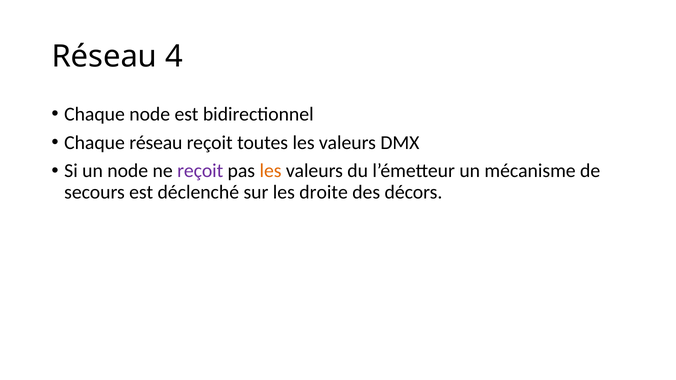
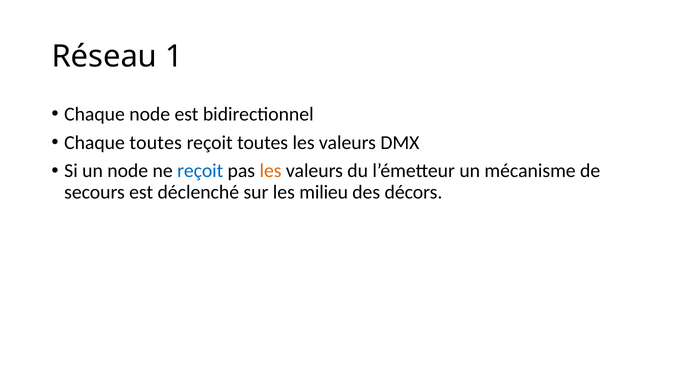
4: 4 -> 1 (174, 57)
Chaque réseau: réseau -> toutes (156, 143)
reçoit colour: purple -> blue (200, 171)
droite: droite -> milieu (324, 192)
